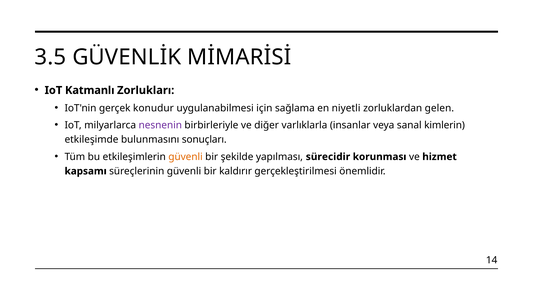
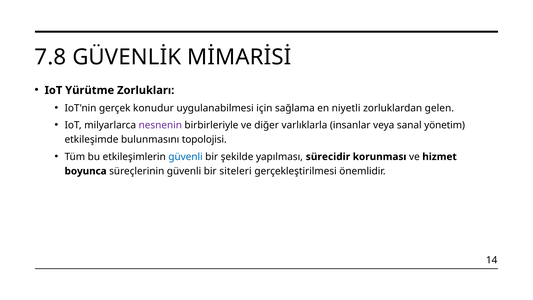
3.5: 3.5 -> 7.8 (50, 57)
Katmanlı: Katmanlı -> Yürütme (90, 90)
kimlerin: kimlerin -> yönetim (445, 125)
sonuçları: sonuçları -> topolojisi (204, 140)
güvenli colour: orange -> blue (186, 157)
kapsamı: kapsamı -> boyunca (86, 171)
kaldırır: kaldırır -> siteleri (236, 171)
